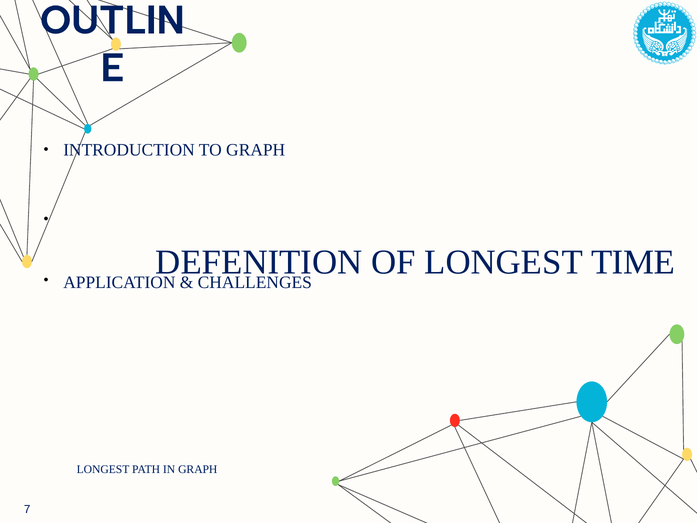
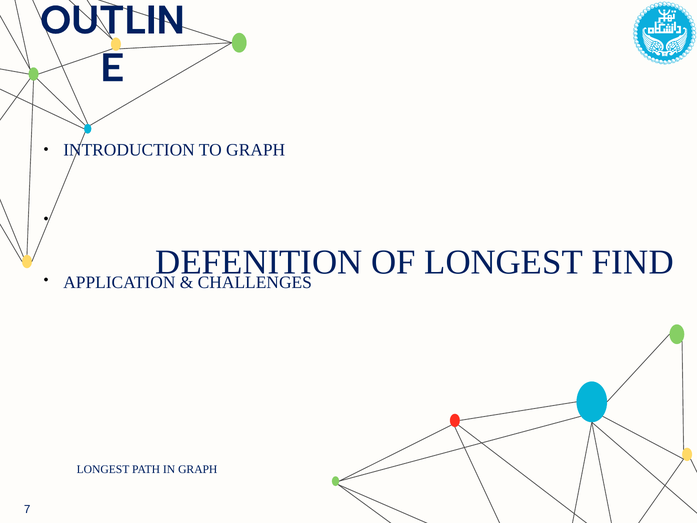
TIME: TIME -> FIND (633, 262)
